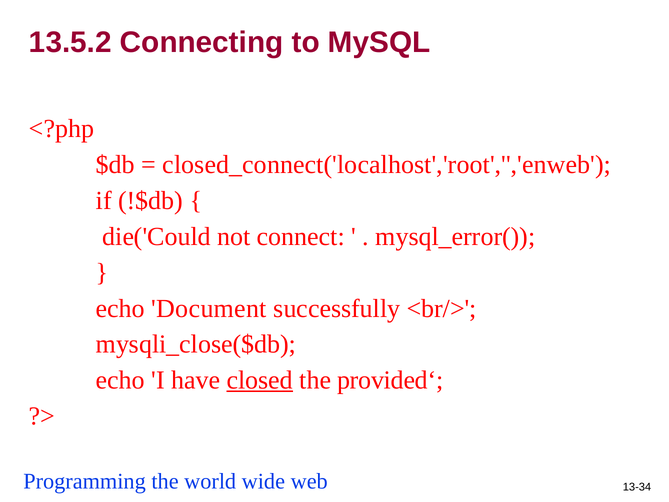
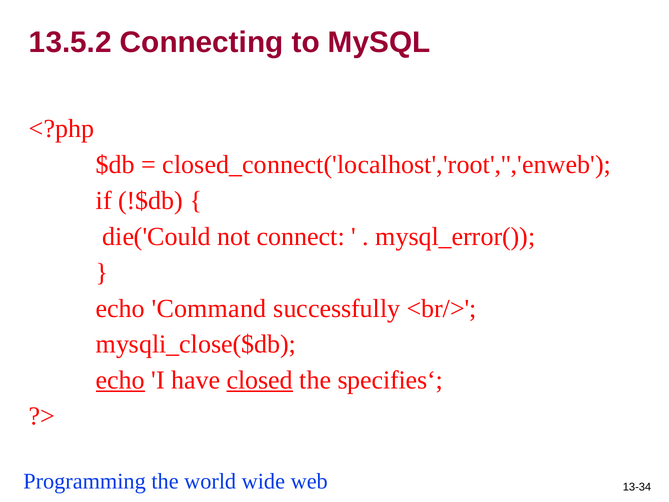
Document: Document -> Command (209, 308)
echo underline: none -> present (120, 380)
provided‘: provided‘ -> specifies‘ (390, 380)
